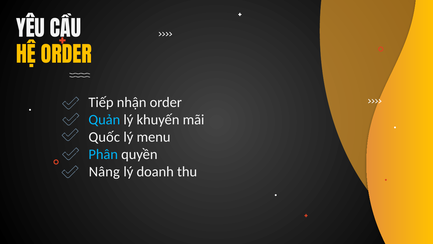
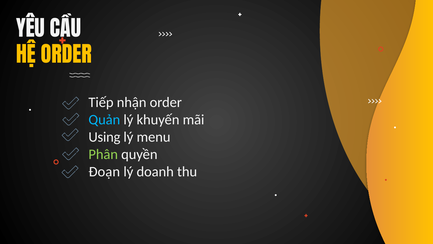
Quốc: Quốc -> Using (104, 137)
Phân colour: light blue -> light green (103, 154)
Nâng: Nâng -> Đoạn (104, 172)
